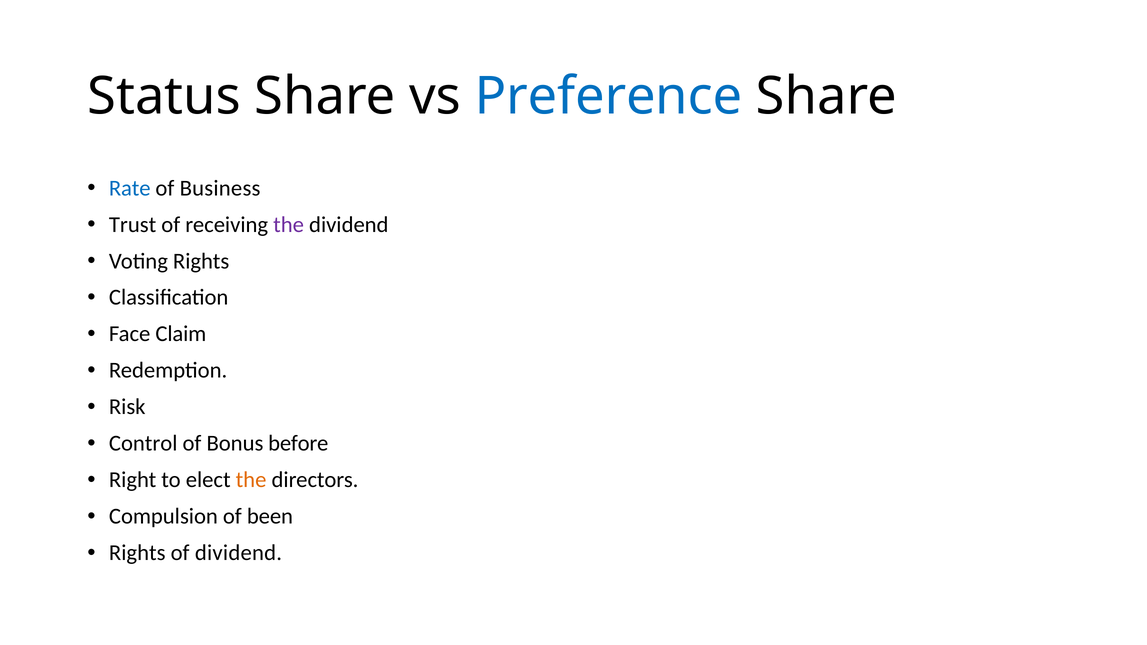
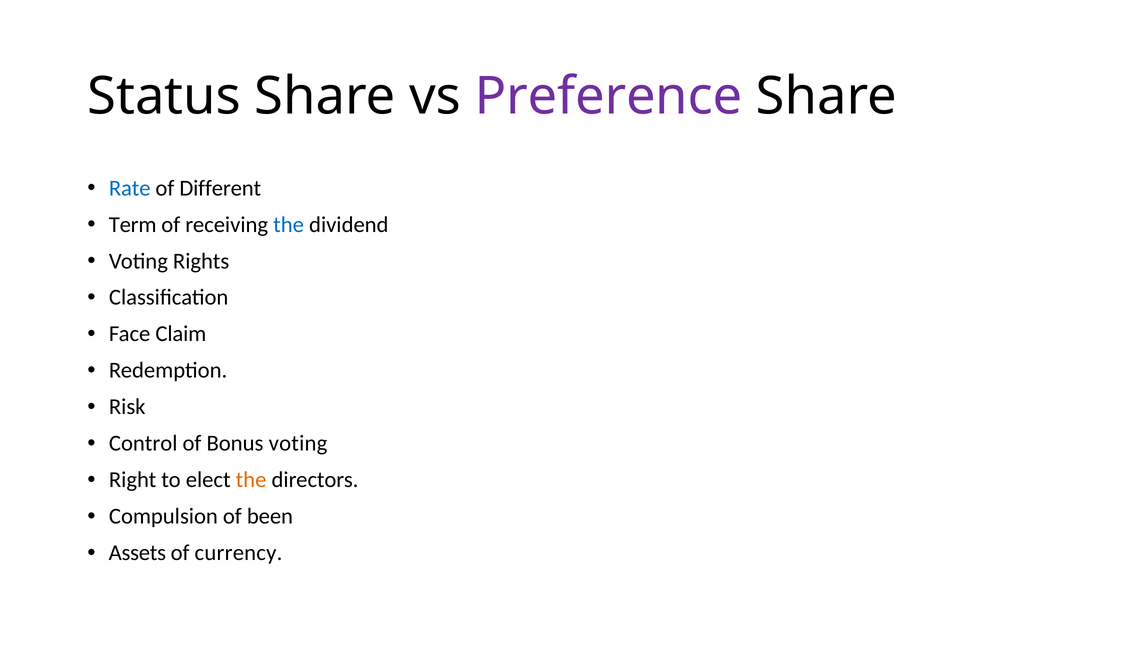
Preference colour: blue -> purple (609, 96)
Business: Business -> Different (220, 188)
Trust: Trust -> Term (133, 225)
the colour: purple -> blue (289, 225)
Bonus before: before -> voting (298, 443)
Rights: Rights -> Assets (137, 553)
of dividend: dividend -> currency (238, 553)
